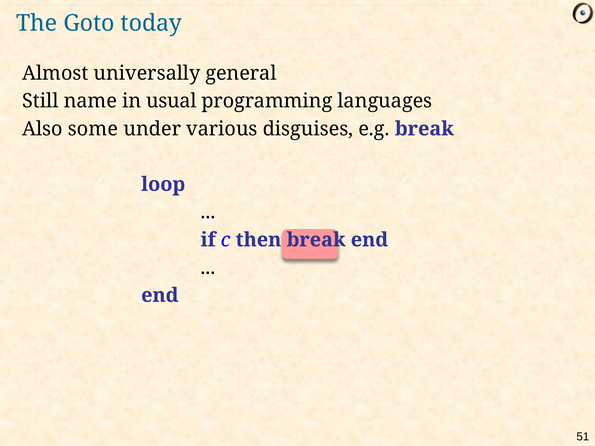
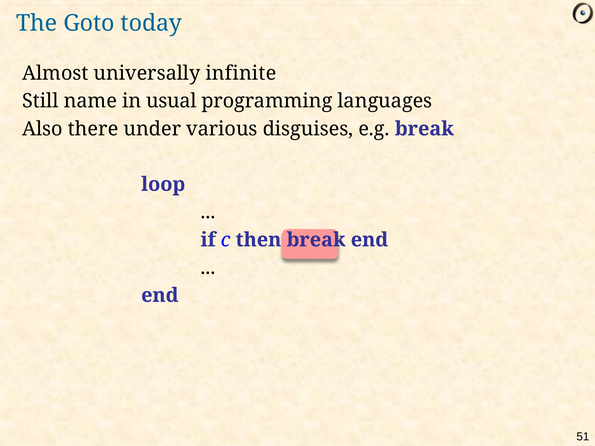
general: general -> infinite (241, 73)
some: some -> there (93, 129)
